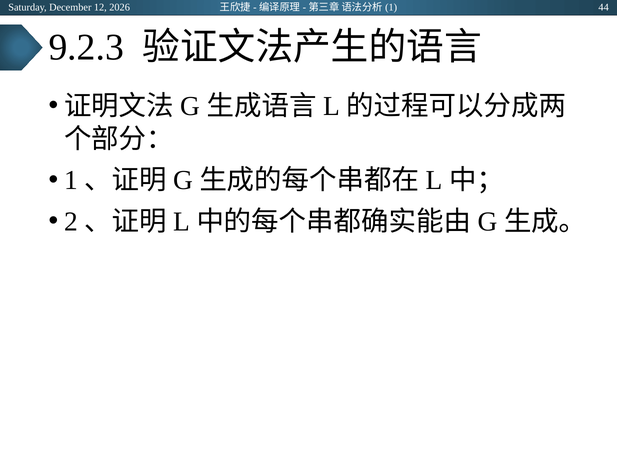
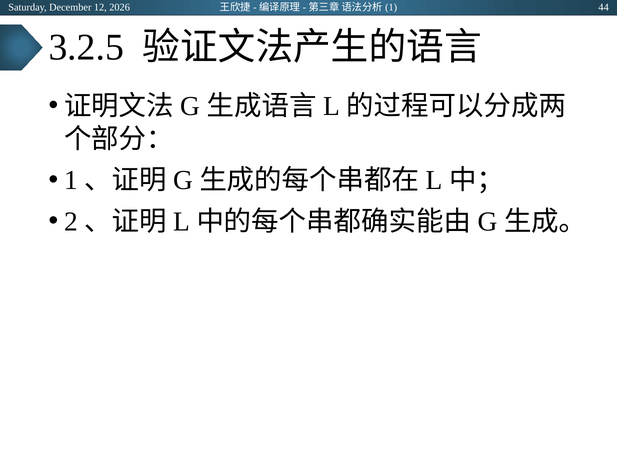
9.2.3: 9.2.3 -> 3.2.5 (86, 47)
